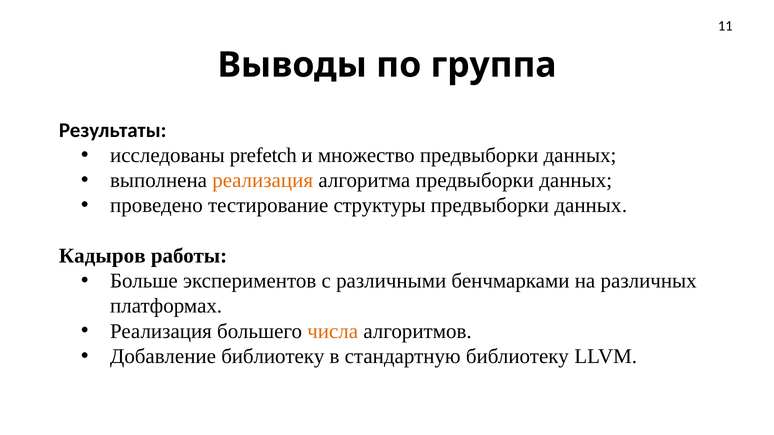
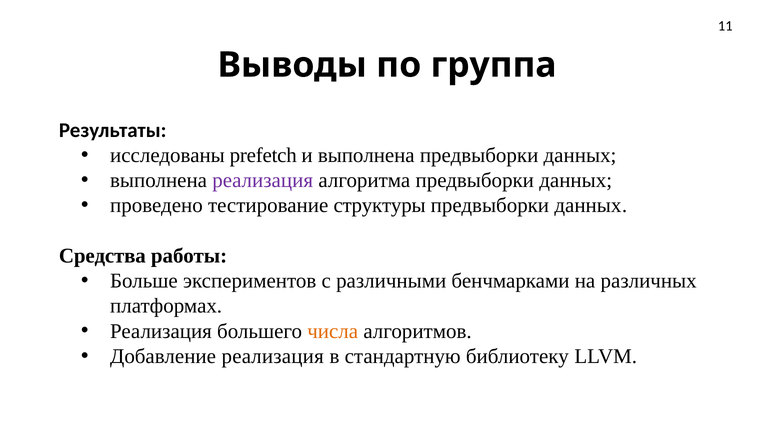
и множество: множество -> выполнена (366, 155)
реализация colour: orange -> purple (263, 181)
Кадыров: Кадыров -> Средства (102, 256)
Добавление библиотеку: библиотеку -> реализация (273, 357)
